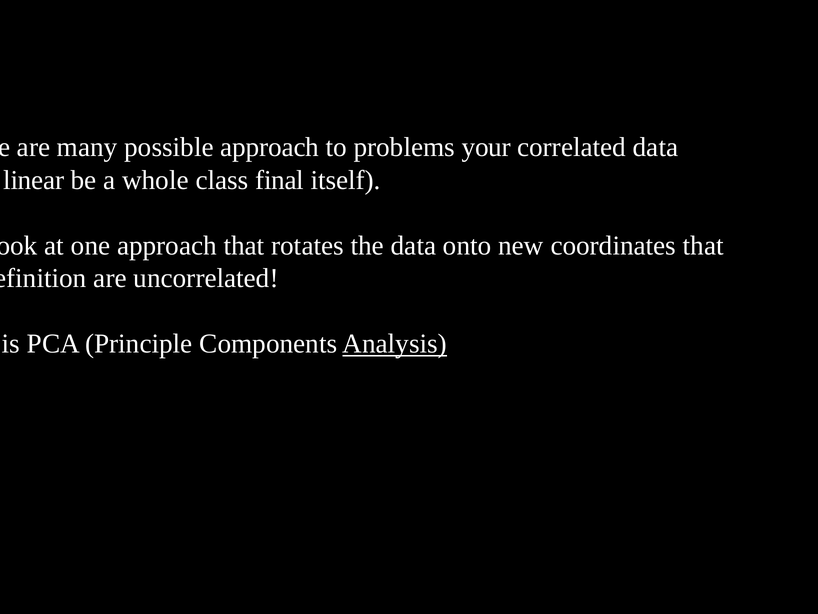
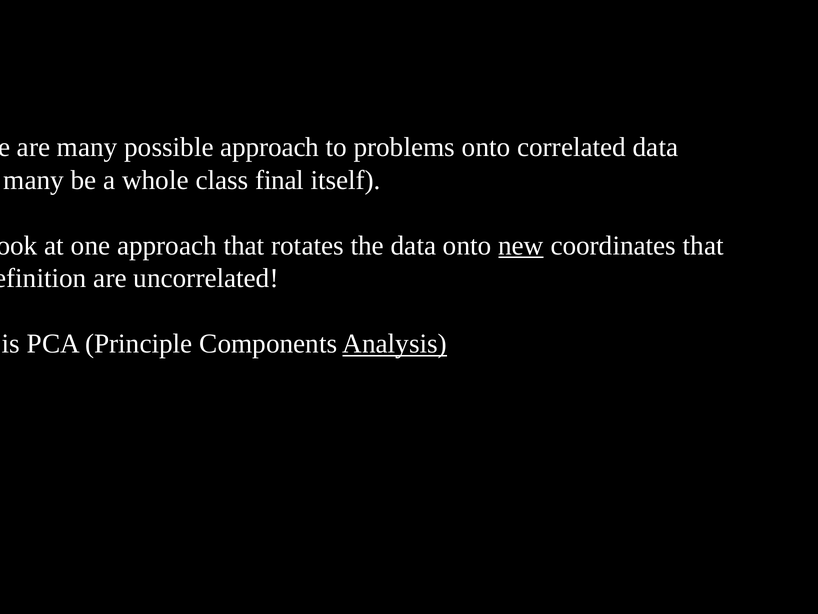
problems your: your -> onto (486, 147)
linear: linear -> many (34, 180)
new underline: none -> present (521, 245)
